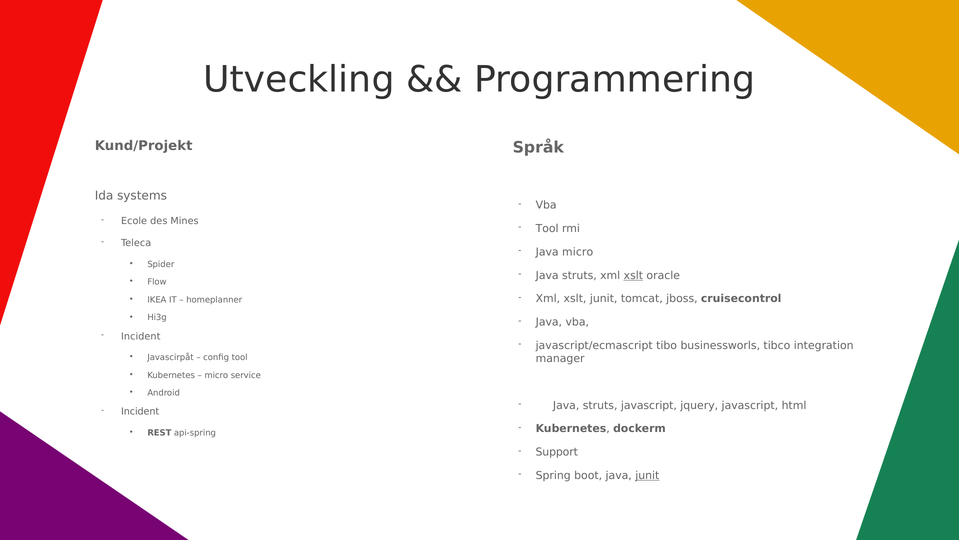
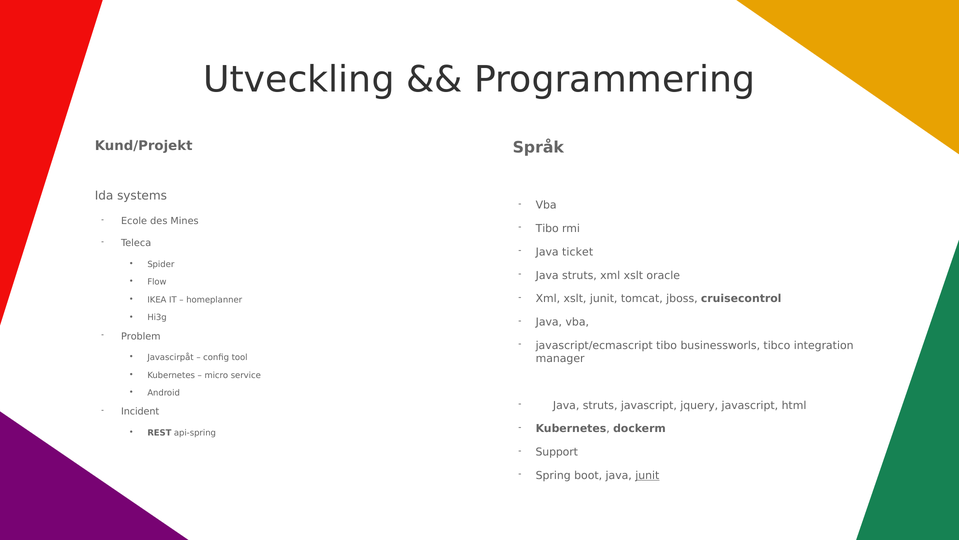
Tool: Tool -> Tibo (547, 228)
Java micro: micro -> ticket (578, 252)
xslt underline: present -> none (633, 275)
Incident: Incident -> Problem (141, 336)
